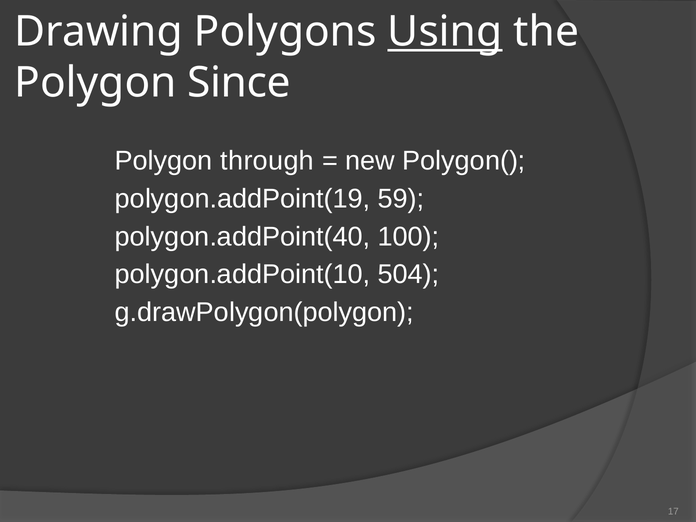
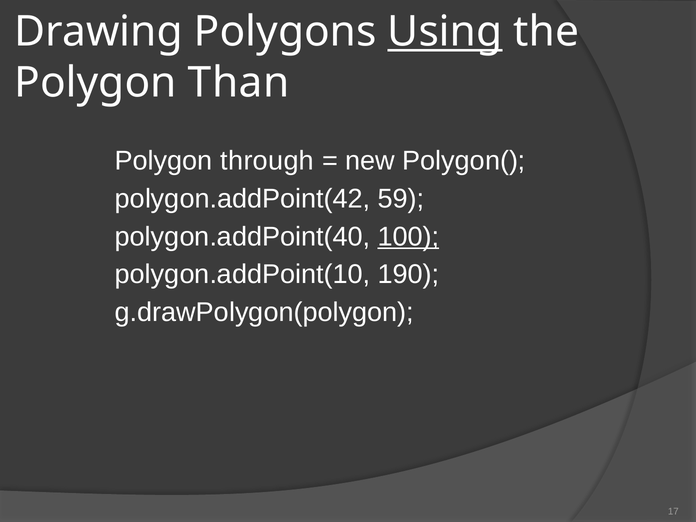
Since: Since -> Than (239, 83)
polygon.addPoint(19: polygon.addPoint(19 -> polygon.addPoint(42 (243, 199)
100 underline: none -> present (408, 237)
504: 504 -> 190 (408, 275)
